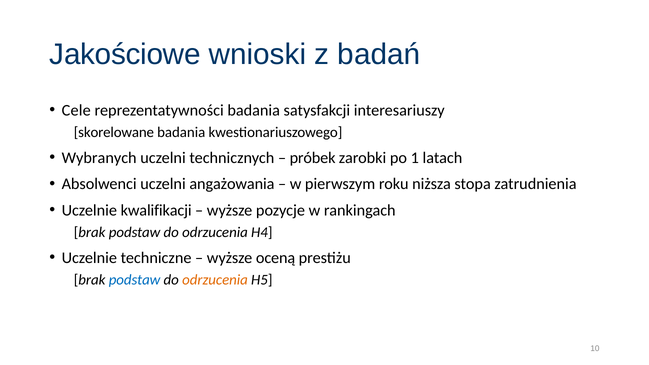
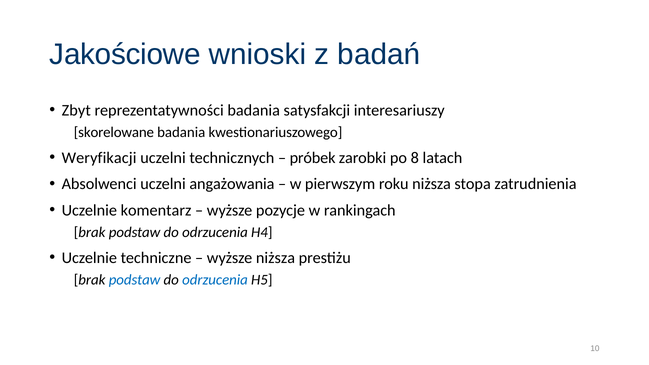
Cele: Cele -> Zbyt (76, 110)
Wybranych: Wybranych -> Weryfikacji (99, 158)
1: 1 -> 8 (415, 158)
kwalifikacji: kwalifikacji -> komentarz (156, 210)
wyższe oceną: oceną -> niższa (276, 258)
odrzucenia colour: orange -> blue (215, 280)
